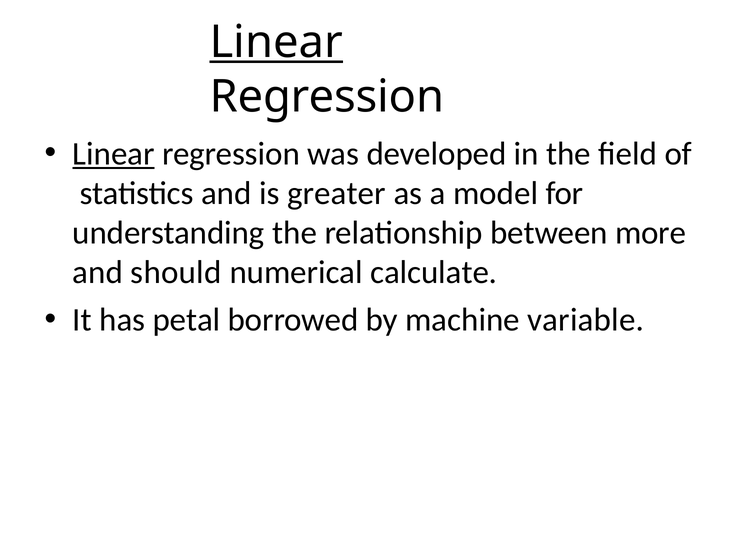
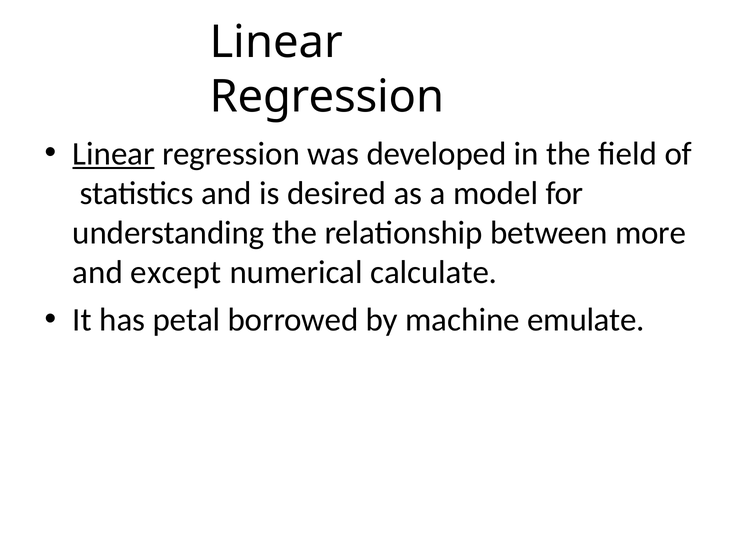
Linear underline: present -> none (276, 42)
greater: greater -> desired (337, 193)
should: should -> except (176, 273)
variable: variable -> emulate (586, 320)
